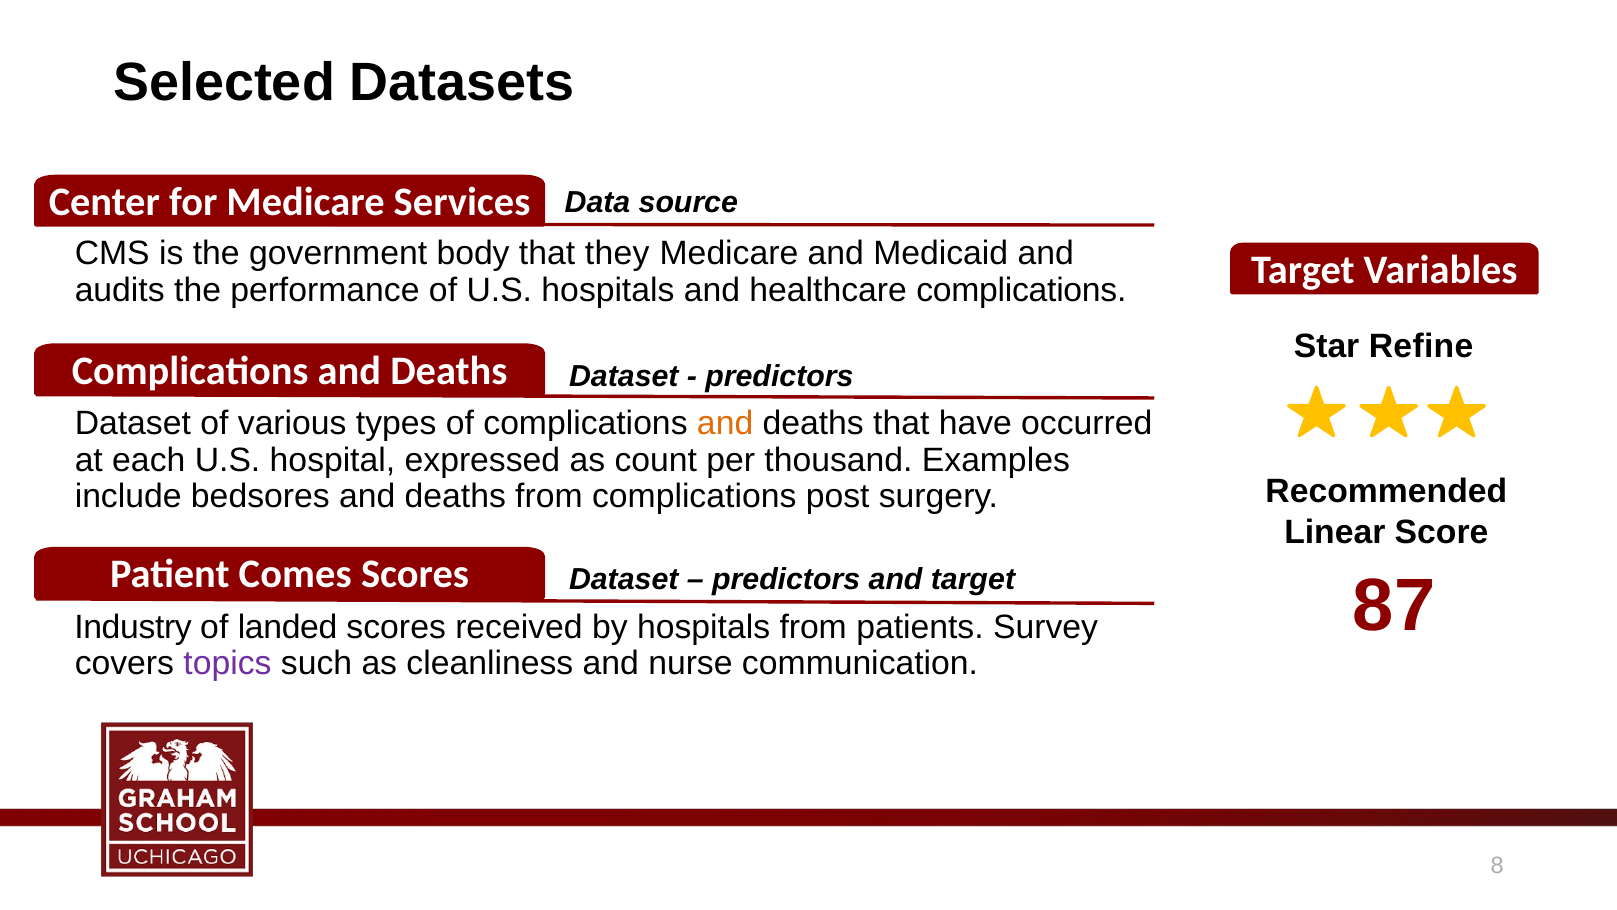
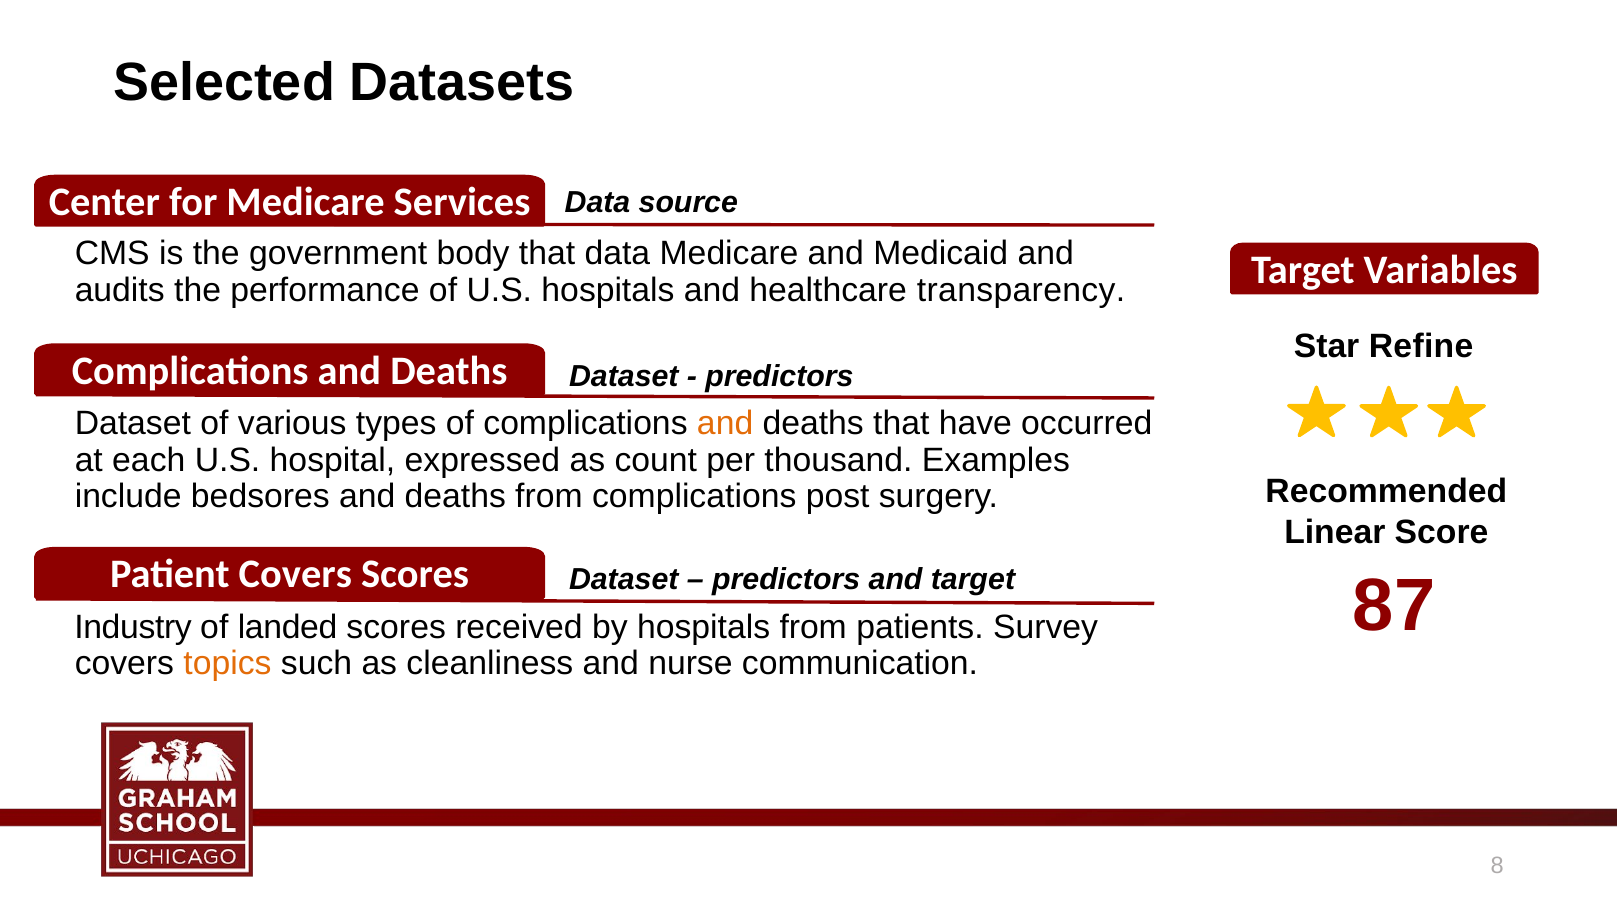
that they: they -> data (617, 253)
healthcare complications: complications -> transparency (1021, 290)
Patient Comes: Comes -> Covers (295, 574)
topics colour: purple -> orange (228, 663)
